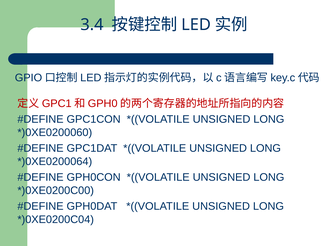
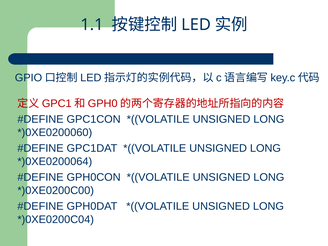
3.4: 3.4 -> 1.1 (92, 25)
